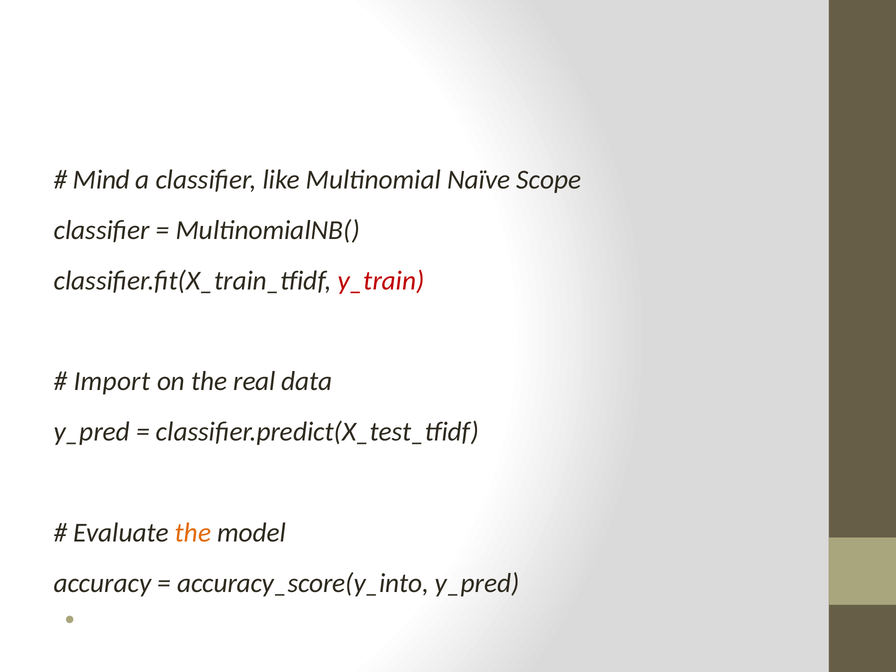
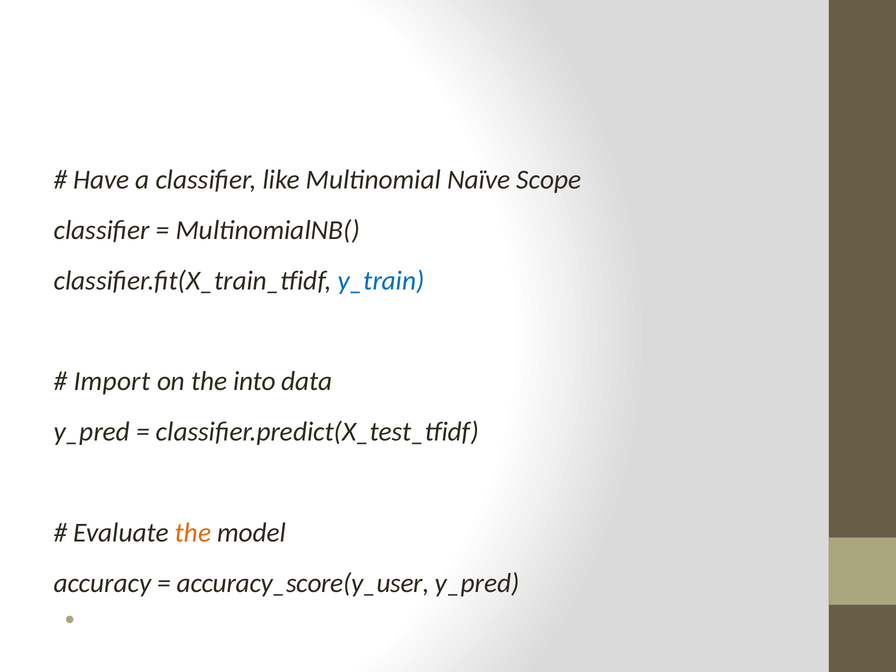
Mind: Mind -> Have (101, 180)
y_train colour: red -> blue (381, 280)
real: real -> into (254, 381)
accuracy_score(y_into: accuracy_score(y_into -> accuracy_score(y_user (303, 583)
